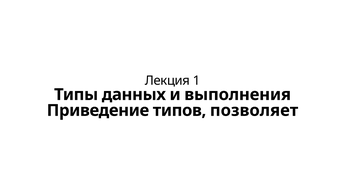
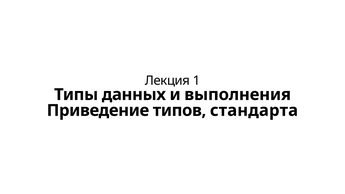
позволяет: позволяет -> стандарта (254, 110)
